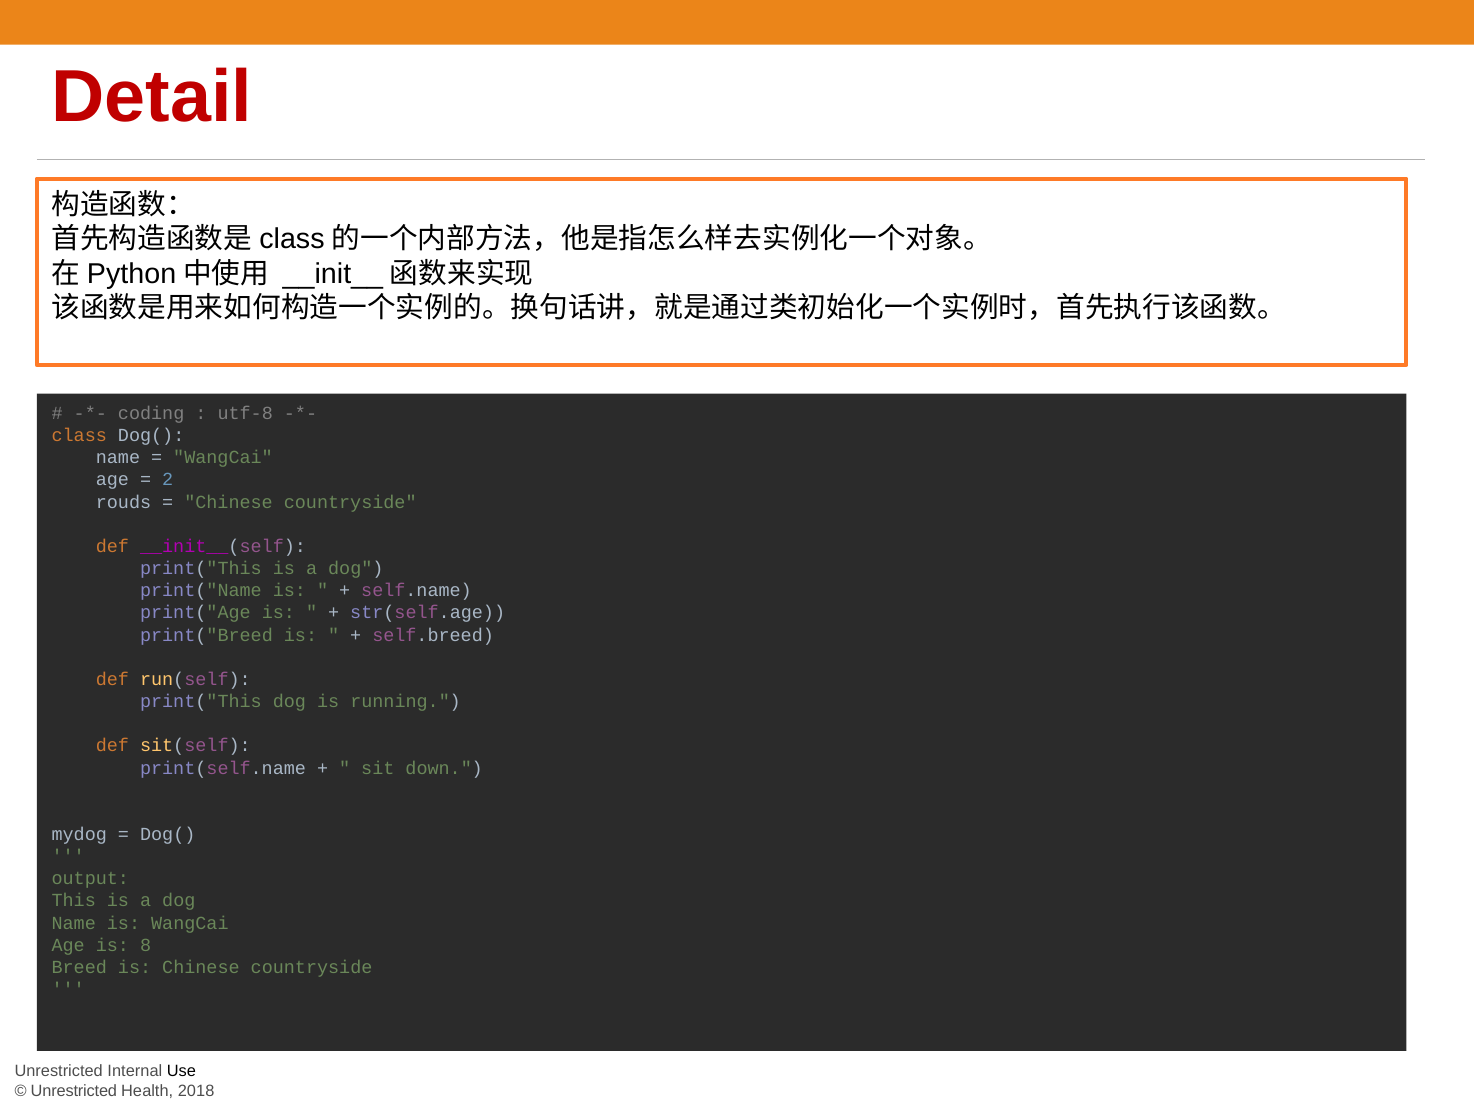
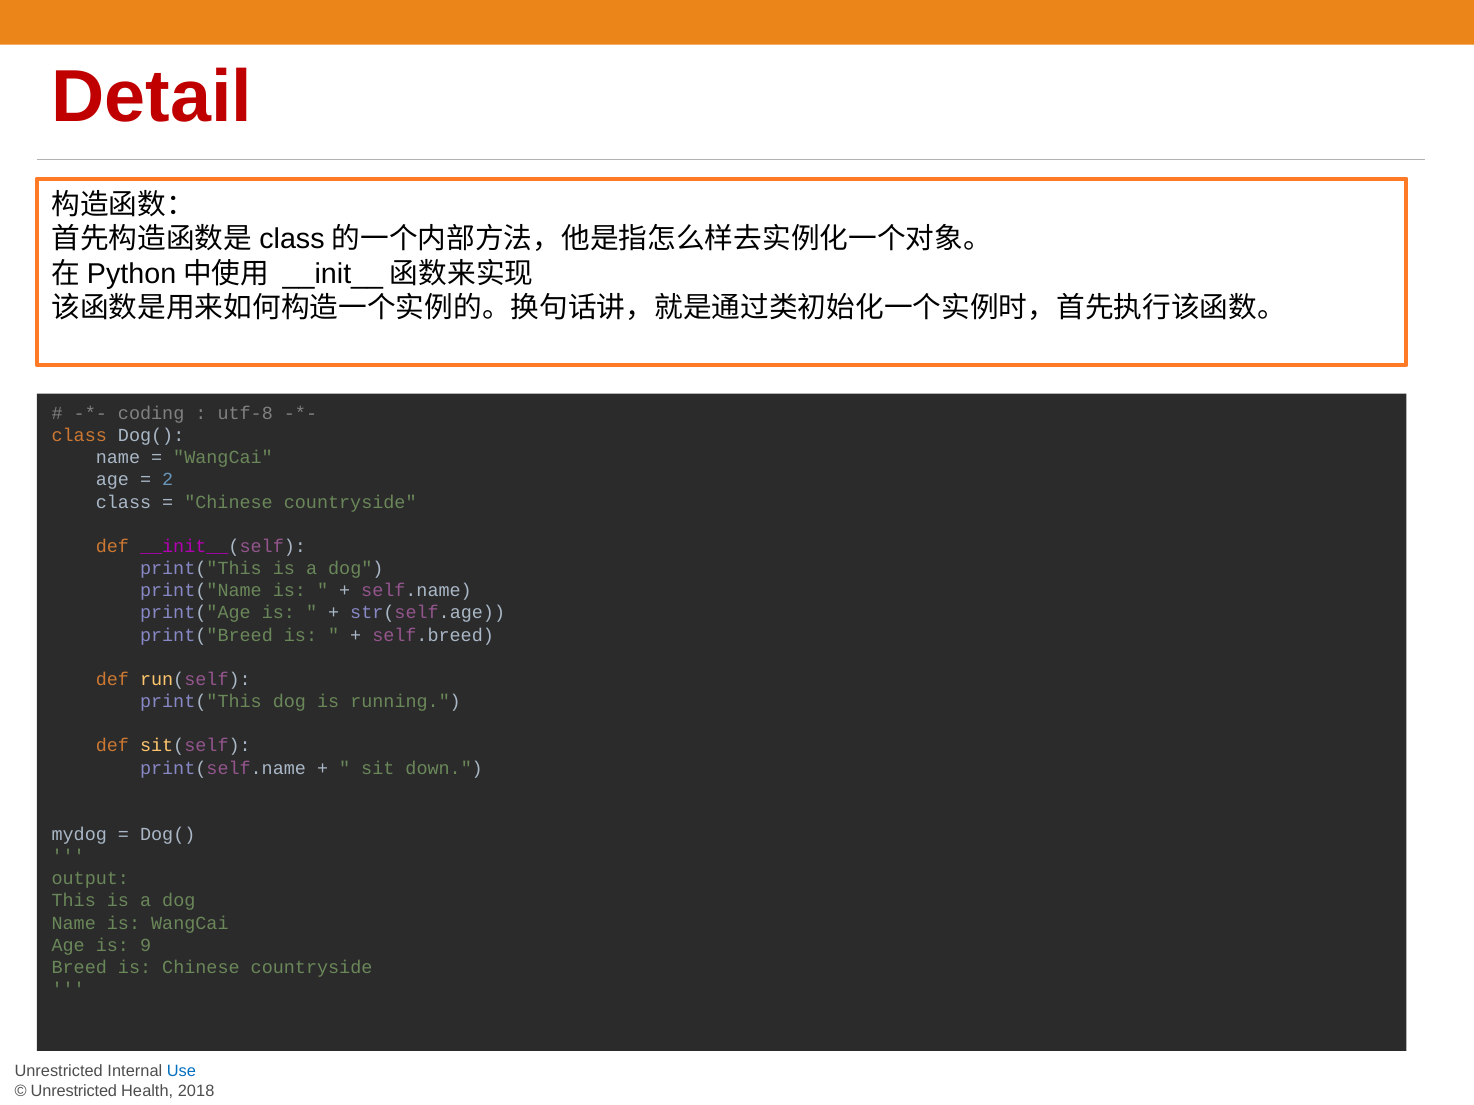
rouds: rouds -> class (123, 502)
8: 8 -> 9 (146, 946)
Use colour: black -> blue (181, 1072)
